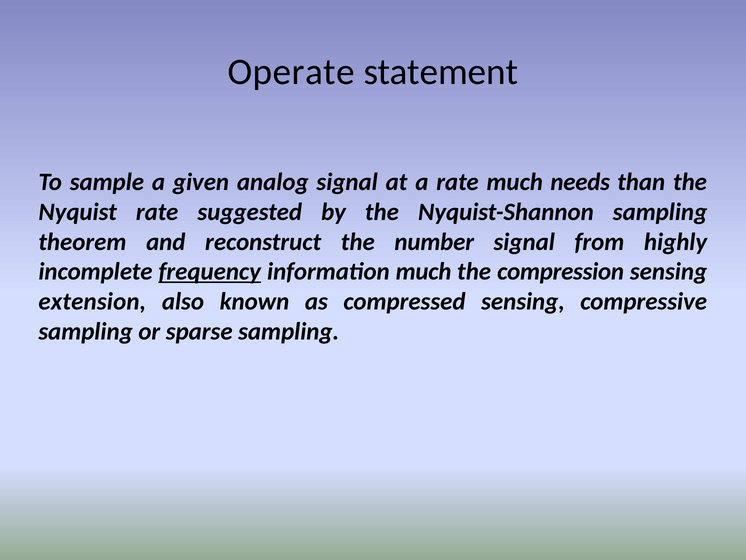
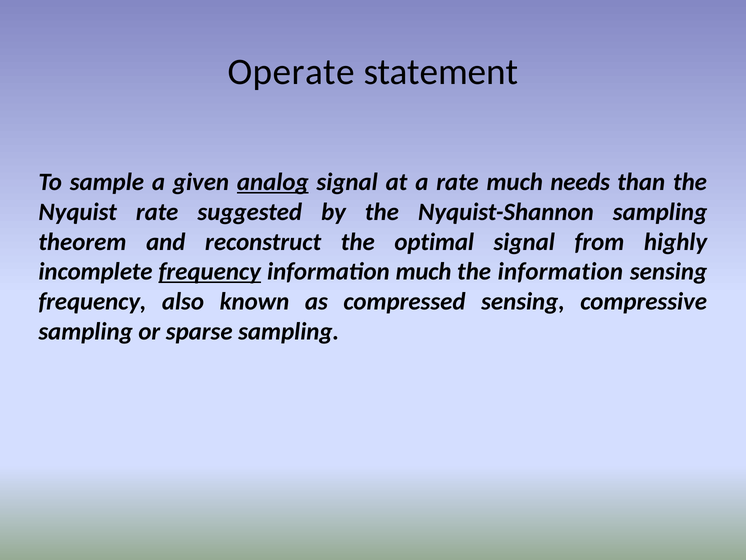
analog underline: none -> present (273, 182)
number: number -> optimal (434, 242)
the compression: compression -> information (560, 271)
extension: extension -> frequency (92, 301)
